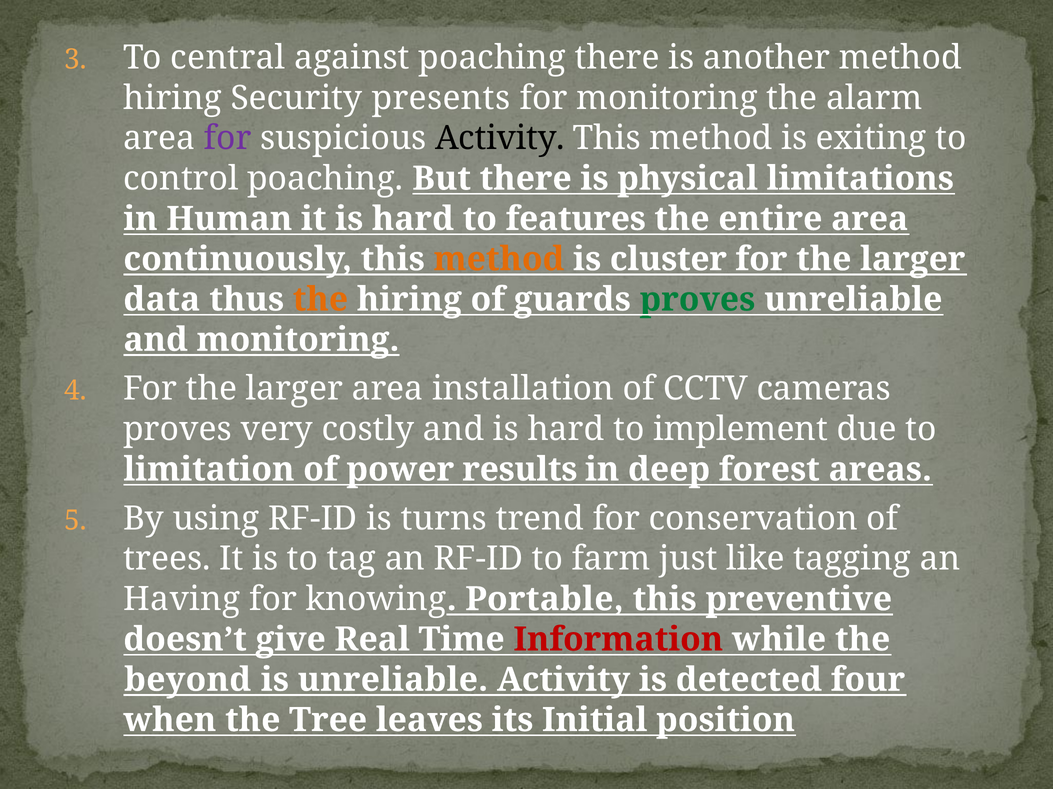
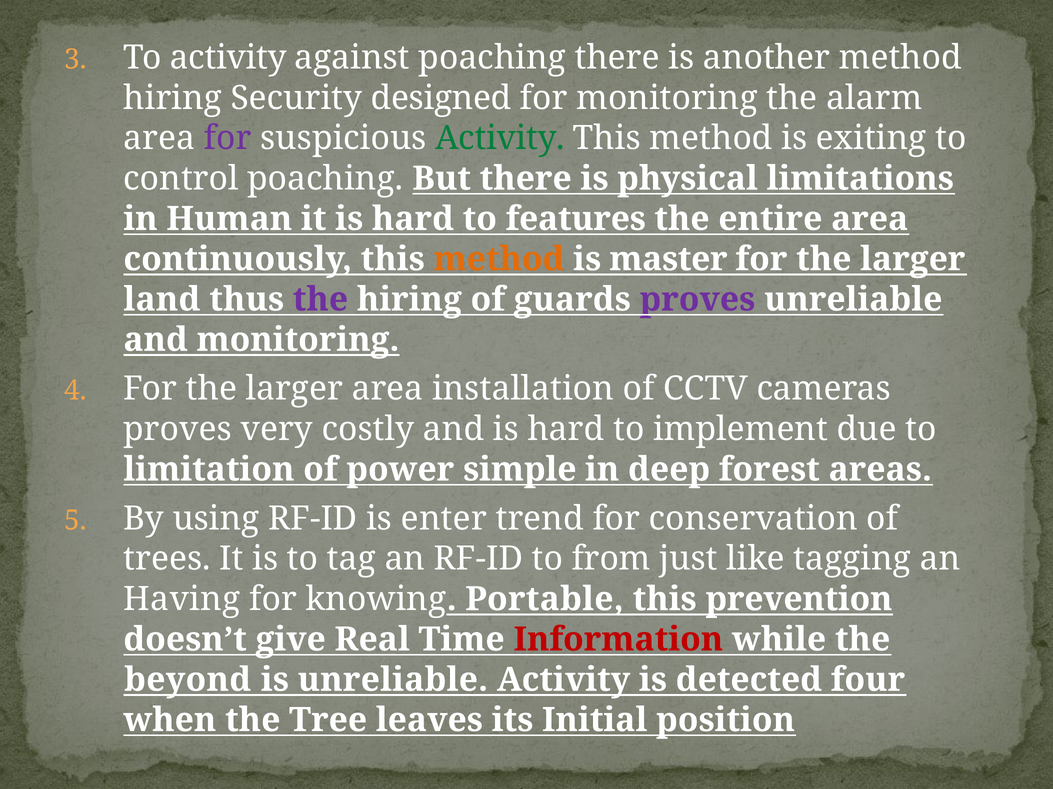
To central: central -> activity (228, 58)
presents: presents -> designed (441, 98)
Activity colour: black -> green (500, 138)
cluster: cluster -> master (668, 259)
data: data -> land (162, 300)
the colour: orange -> purple (320, 300)
proves colour: green -> purple (697, 300)
results: results -> simple (520, 470)
turns: turns -> enter (444, 519)
farm: farm -> from (611, 559)
preventive: preventive -> prevention (799, 600)
